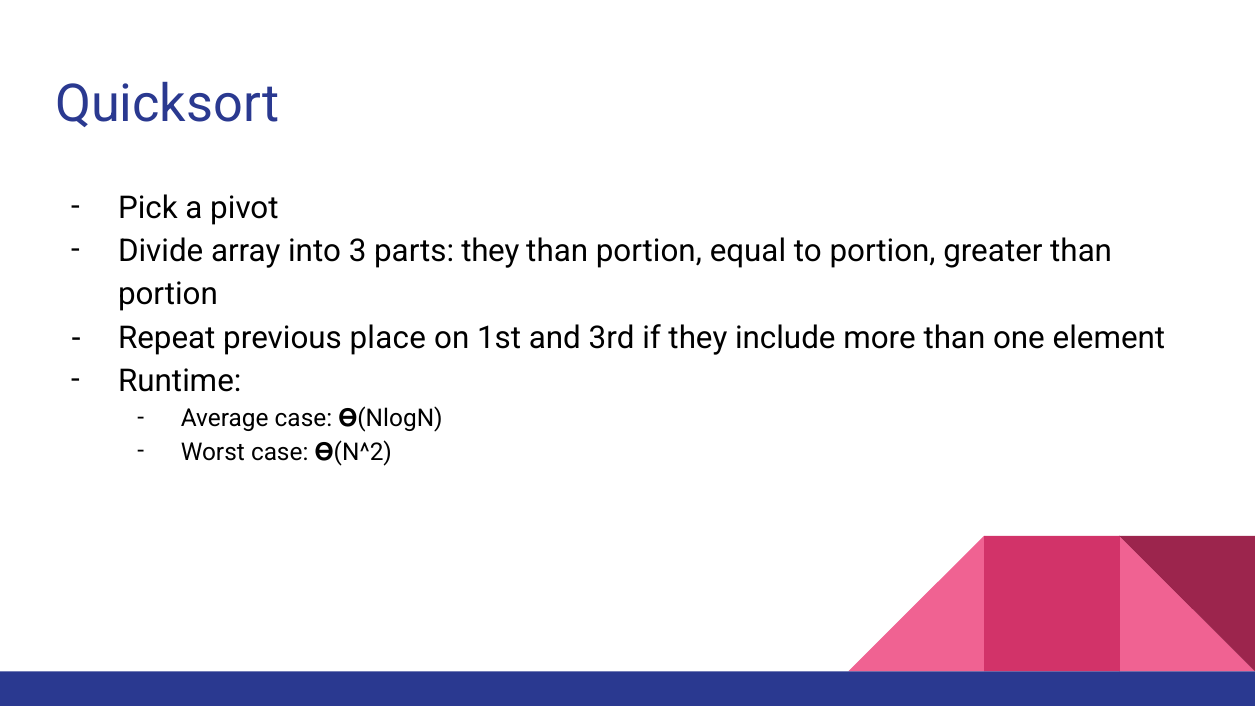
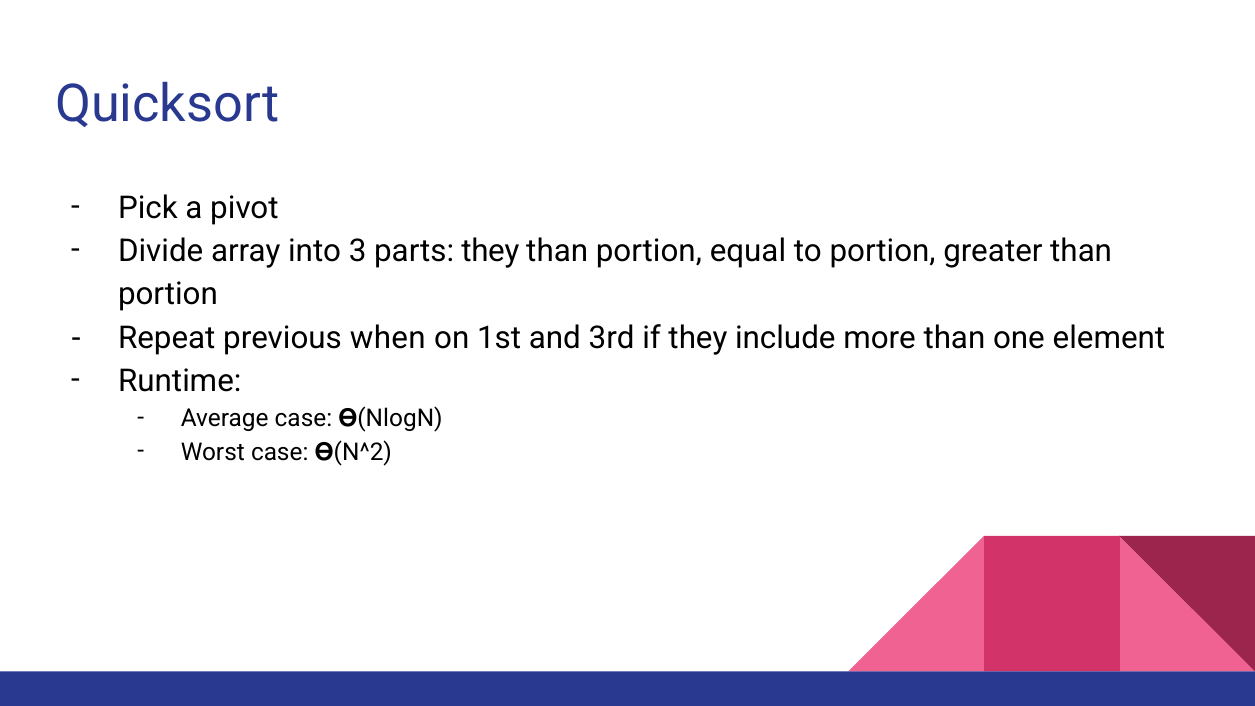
place: place -> when (388, 338)
